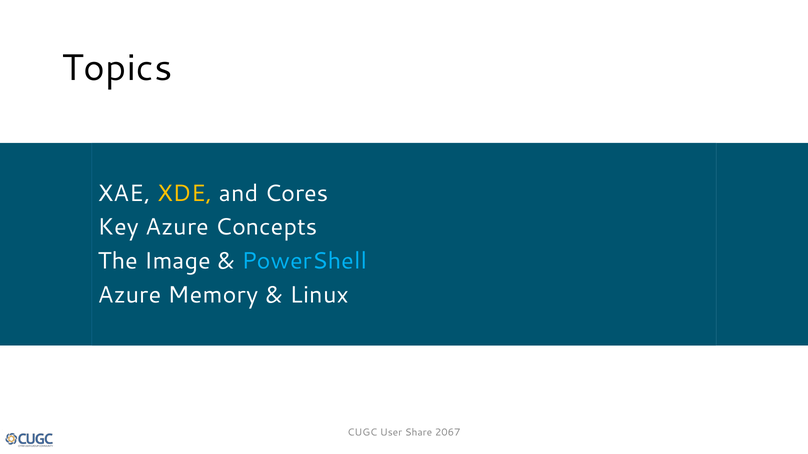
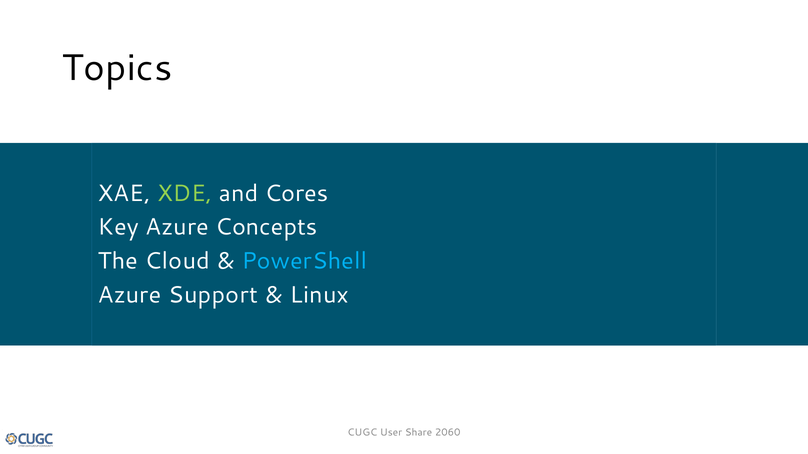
XDE colour: yellow -> light green (185, 194)
Image: Image -> Cloud (177, 261)
Memory: Memory -> Support (213, 295)
2067: 2067 -> 2060 (448, 433)
